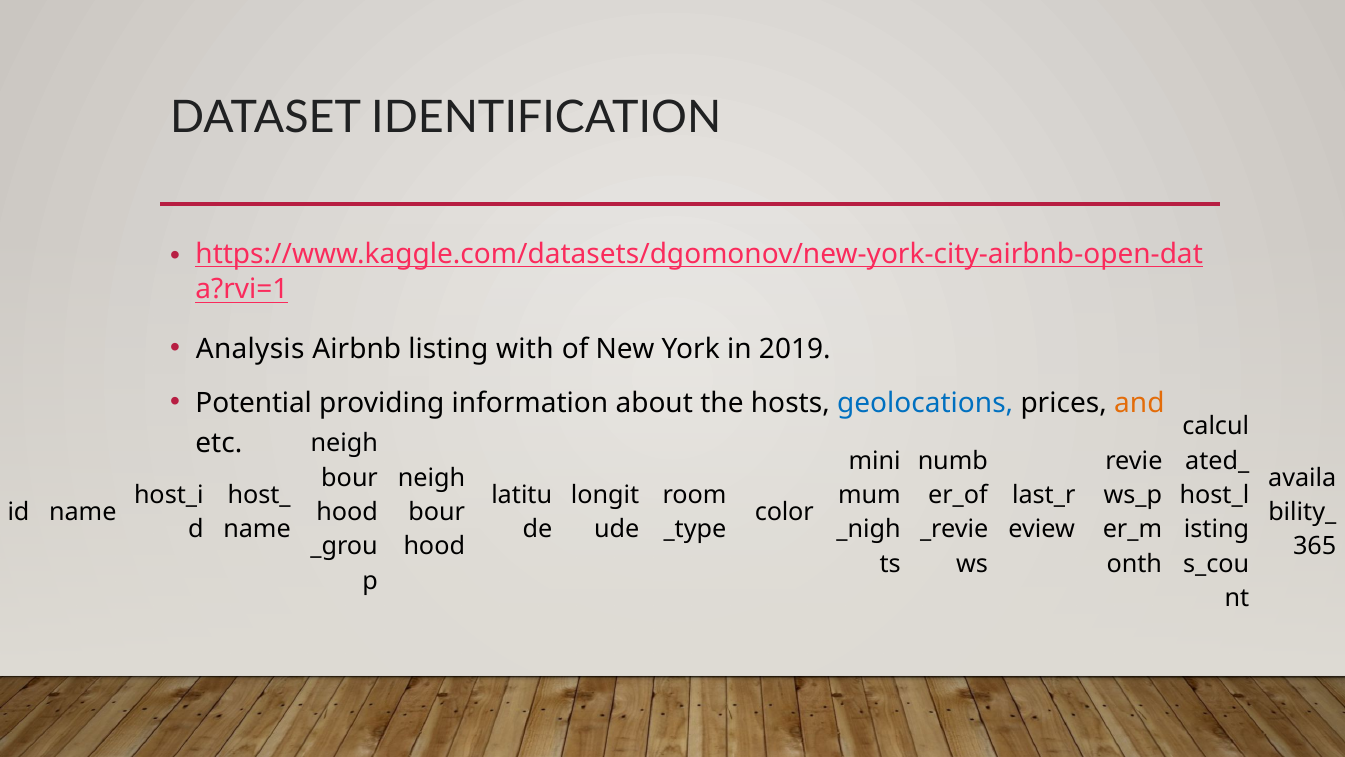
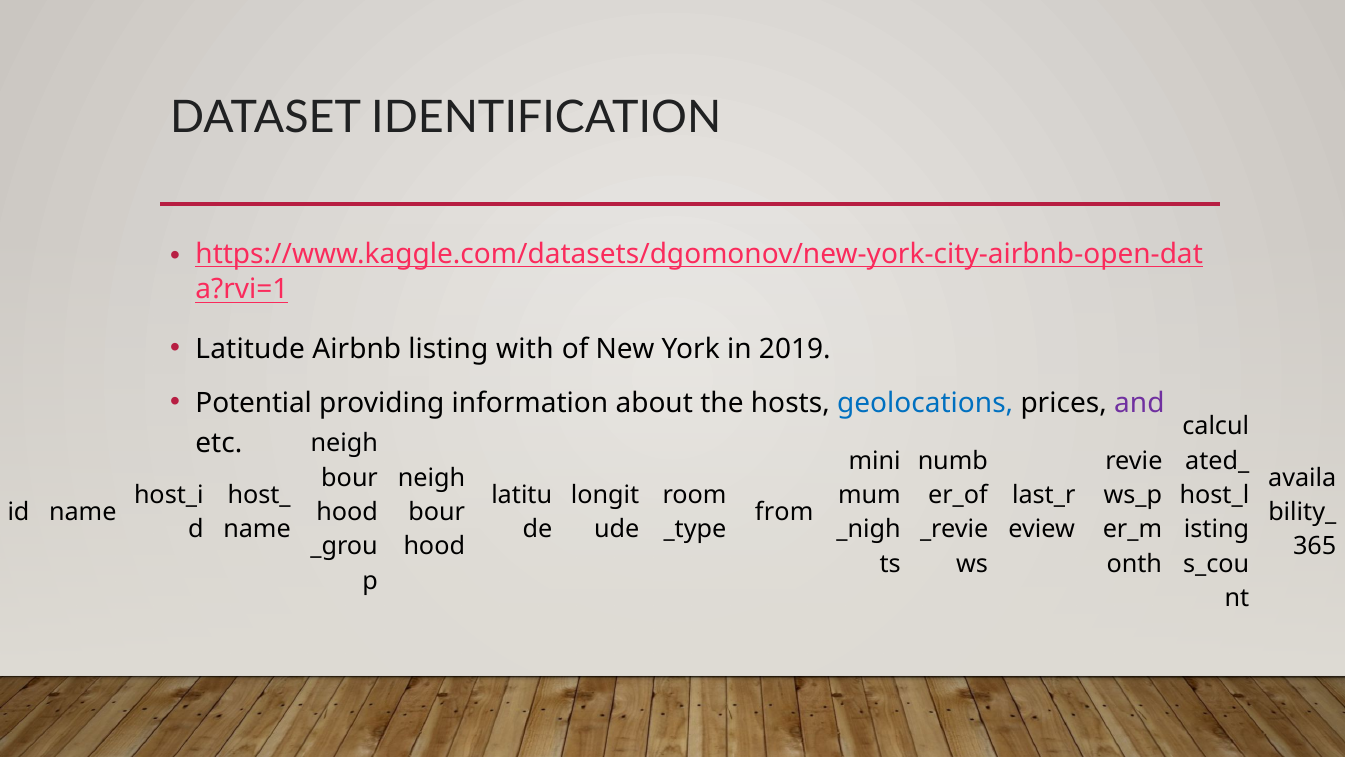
Analysis: Analysis -> Latitude (250, 349)
and colour: orange -> purple (1139, 403)
color: color -> from (784, 512)
